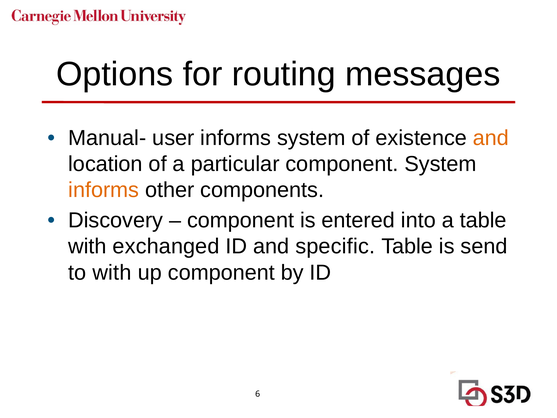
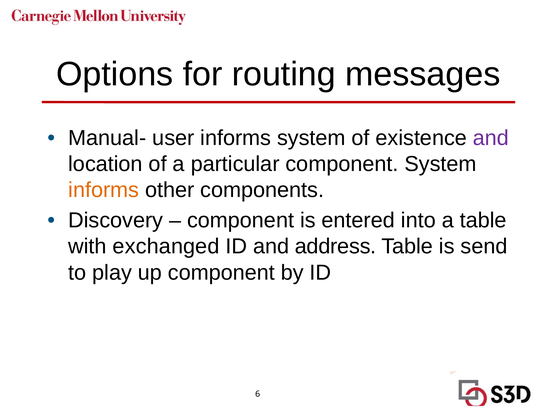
and colour: orange -> purple (491, 138)
specific: specific -> address (336, 246)
to with: with -> play (112, 272)
